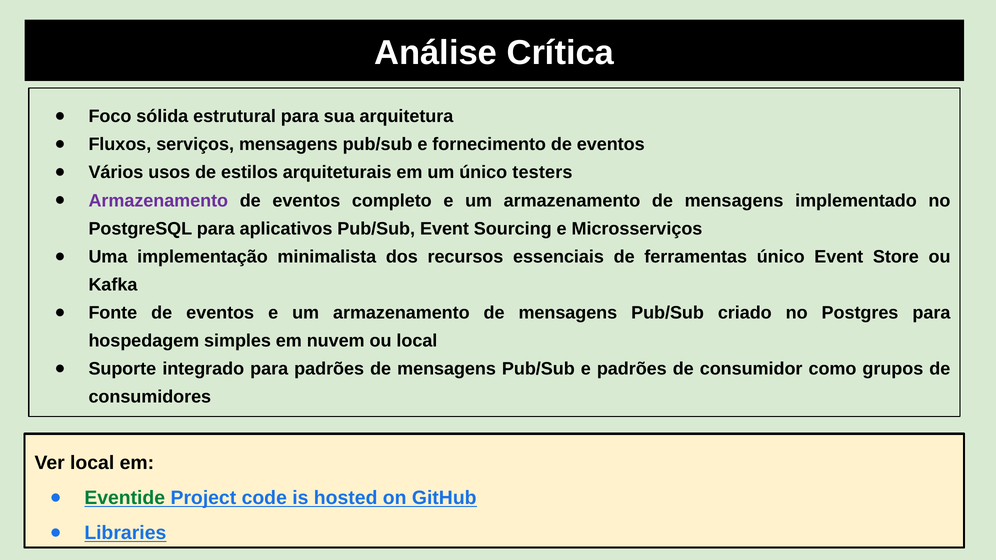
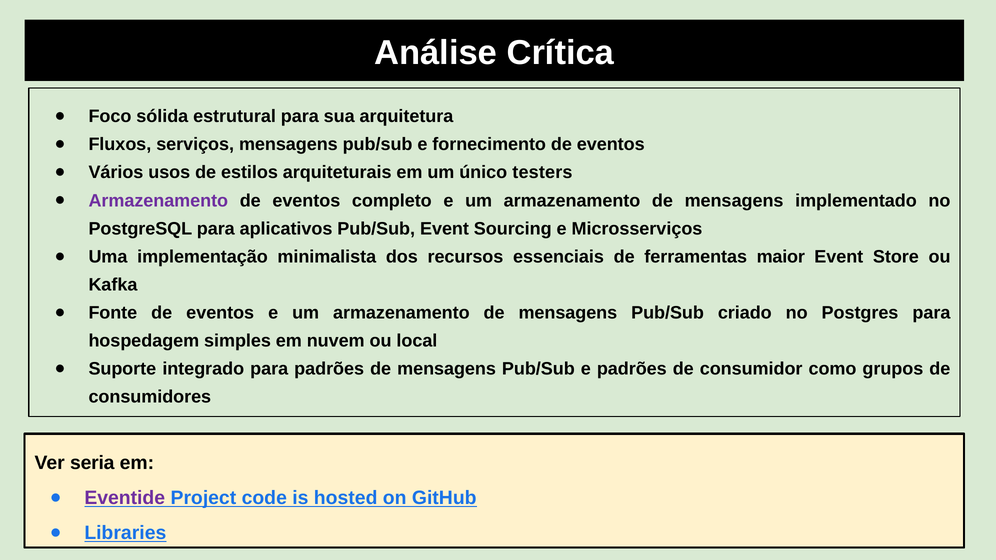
ferramentas único: único -> maior (781, 257)
Ver local: local -> seria (92, 463)
Eventide colour: green -> purple (125, 498)
